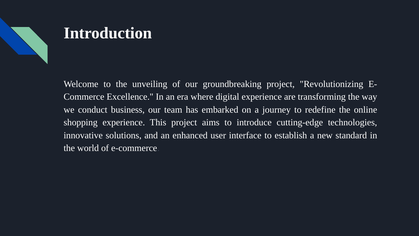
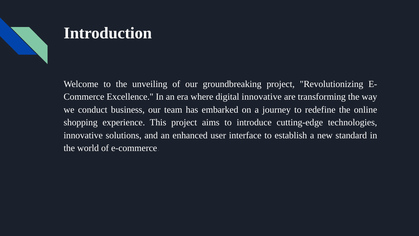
digital experience: experience -> innovative (262, 97)
